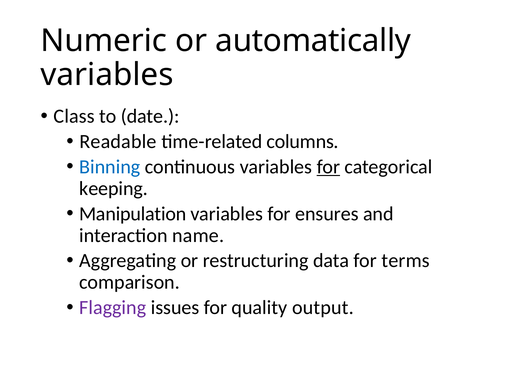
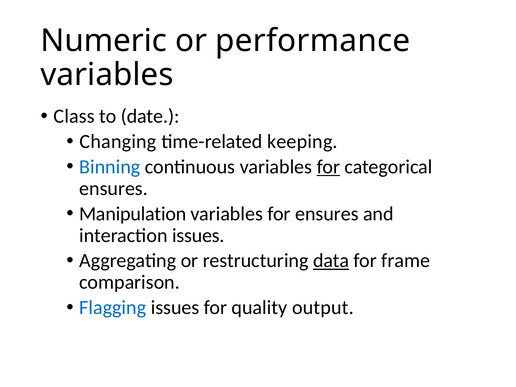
automatically: automatically -> performance (313, 41)
Readable: Readable -> Changing (118, 142)
columns: columns -> keeping (302, 142)
keeping: keeping -> ensures (114, 189)
interaction name: name -> issues (198, 235)
data underline: none -> present (331, 261)
terms: terms -> frame (406, 261)
Flagging colour: purple -> blue (113, 308)
